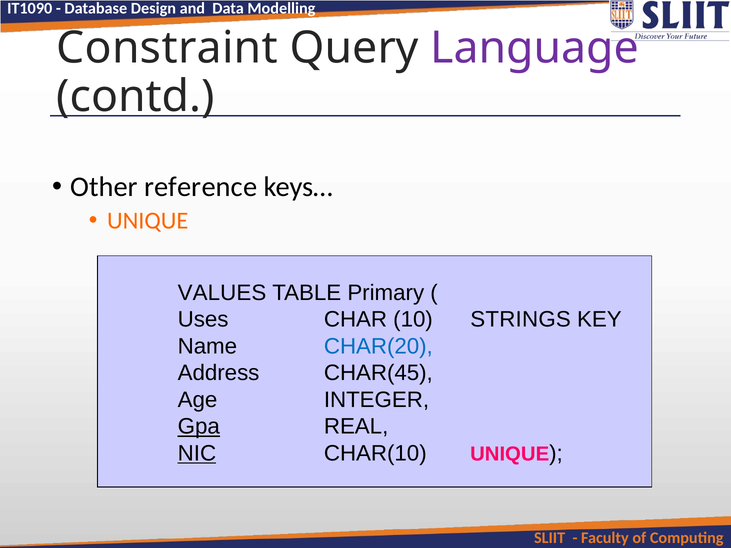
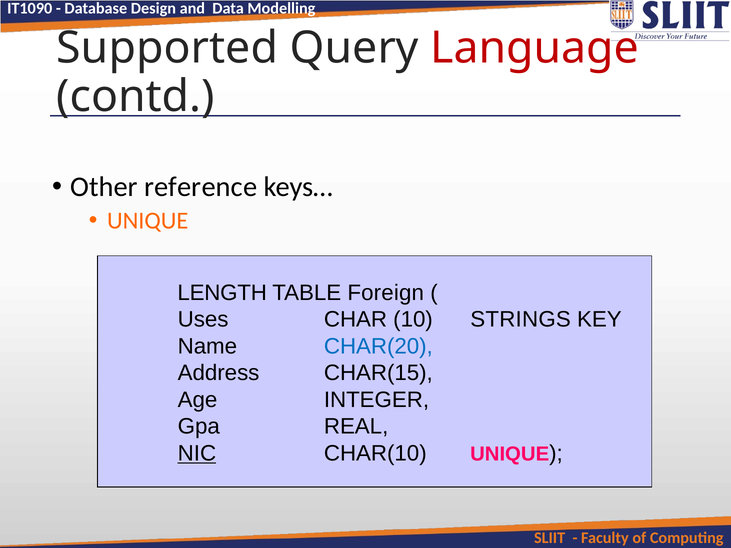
Constraint: Constraint -> Supported (167, 48)
Language colour: purple -> red (535, 48)
VALUES: VALUES -> LENGTH (222, 293)
Primary: Primary -> Foreign (386, 293)
CHAR(45: CHAR(45 -> CHAR(15 (378, 373)
Gpa underline: present -> none (199, 427)
